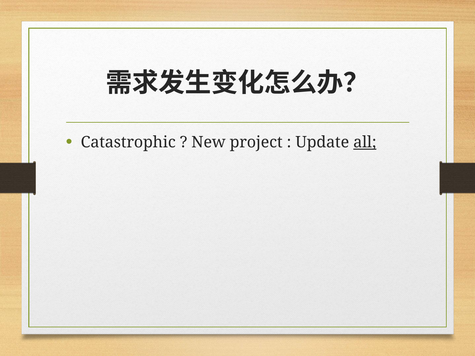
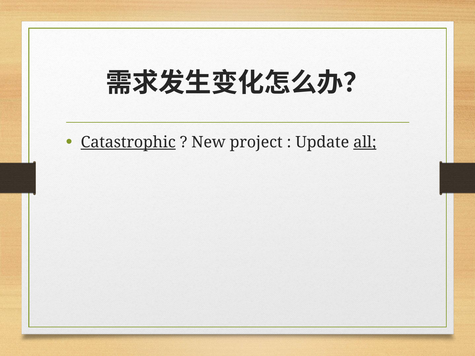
Catastrophic underline: none -> present (128, 142)
